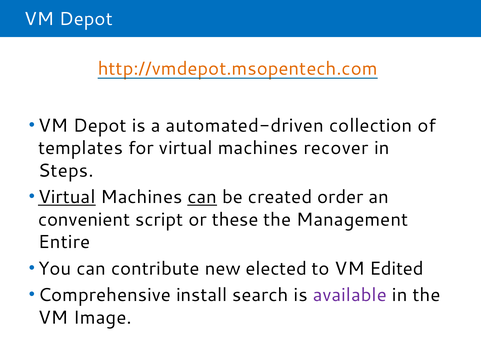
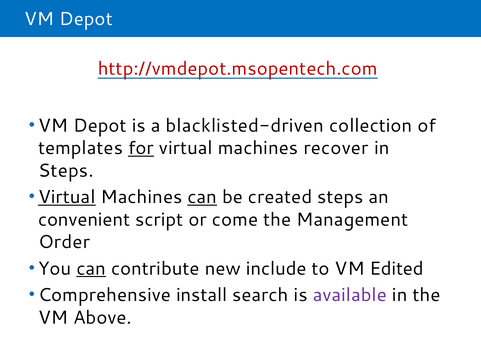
http://vmdepot.msopentech.com colour: orange -> red (238, 69)
automated-driven: automated-driven -> blacklisted-driven (245, 126)
for underline: none -> present (141, 148)
created order: order -> steps (340, 197)
these: these -> come (235, 219)
Entire: Entire -> Order (64, 242)
can underline: none -> present (91, 268)
elected: elected -> include (276, 268)
Image: Image -> Above (102, 317)
